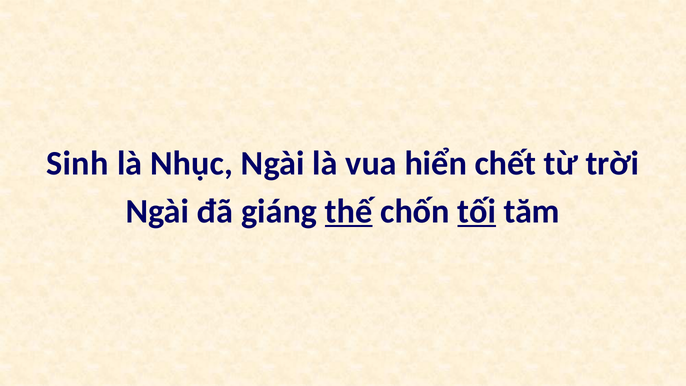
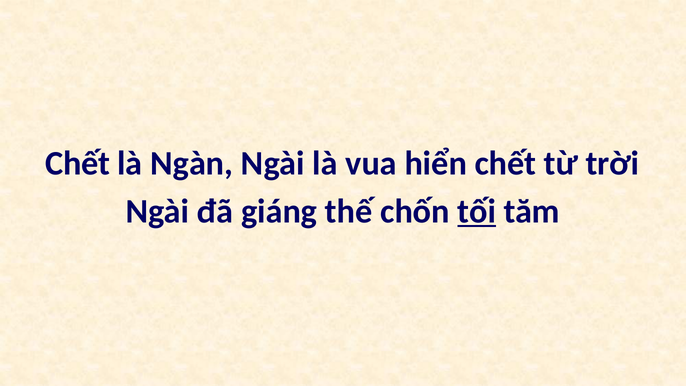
Sinh: Sinh -> Chết (78, 163)
Nhục: Nhục -> Ngàn (192, 163)
thế underline: present -> none (349, 211)
